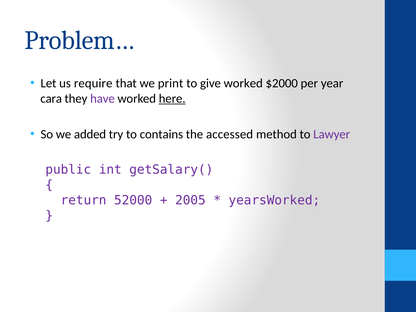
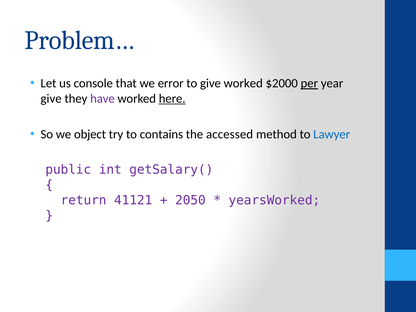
require: require -> console (93, 83)
print: print -> error (171, 83)
per underline: none -> present (309, 83)
cara: cara -> give (51, 99)
added: added -> object (90, 134)
Lawyer colour: purple -> blue (332, 134)
52000: 52000 -> 41121 (133, 200)
2005: 2005 -> 2050 (190, 200)
